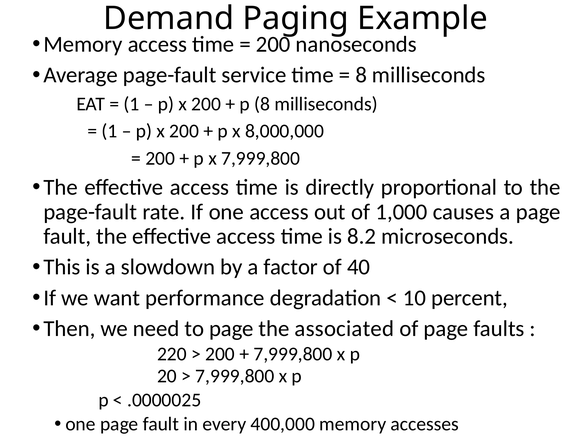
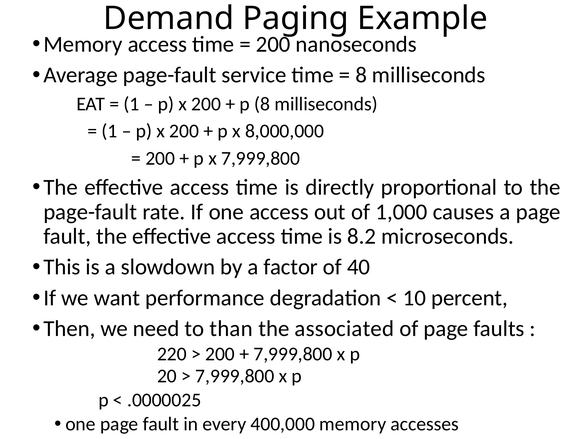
to page: page -> than (231, 329)
